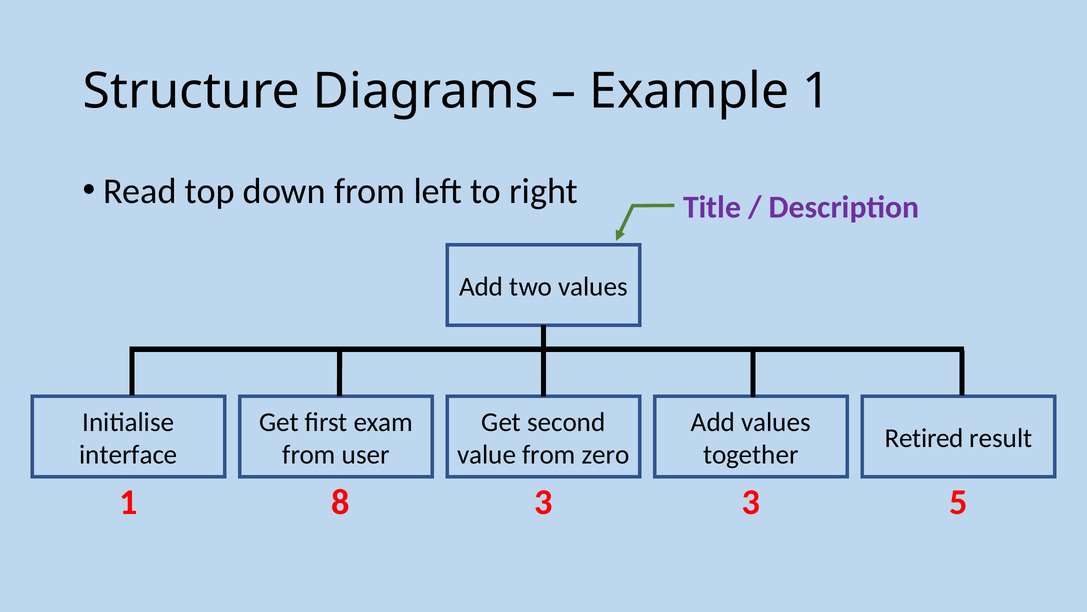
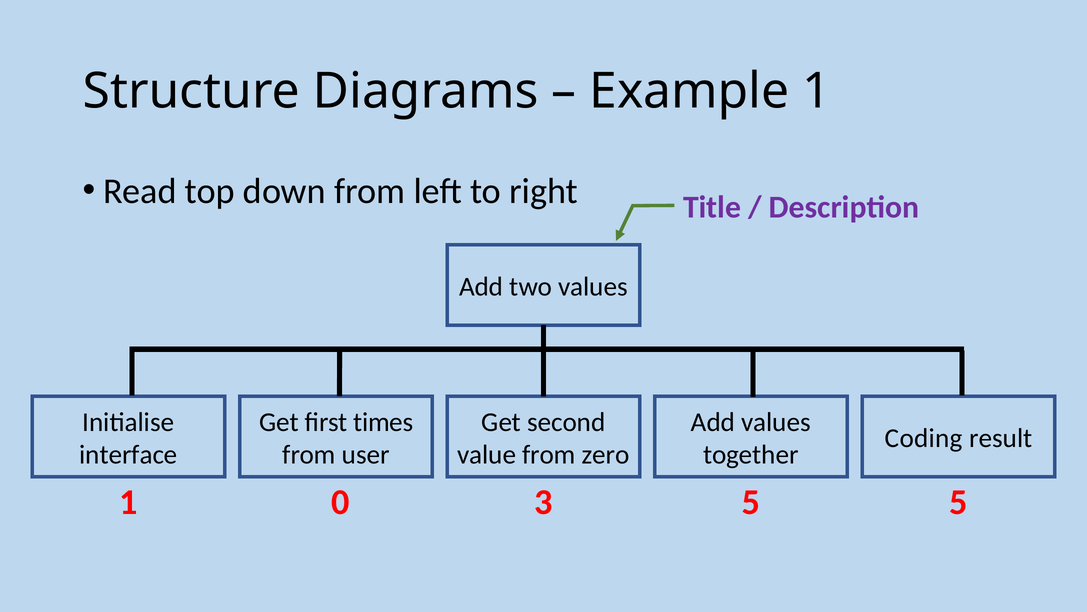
exam: exam -> times (383, 422)
Retired: Retired -> Coding (924, 438)
8: 8 -> 0 (340, 502)
3 3: 3 -> 5 (751, 502)
